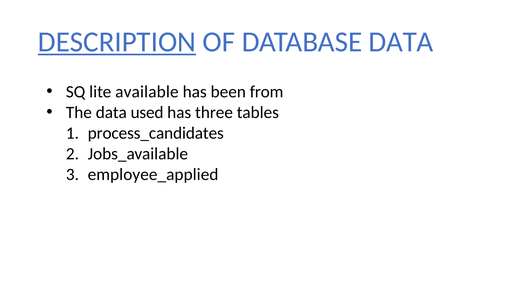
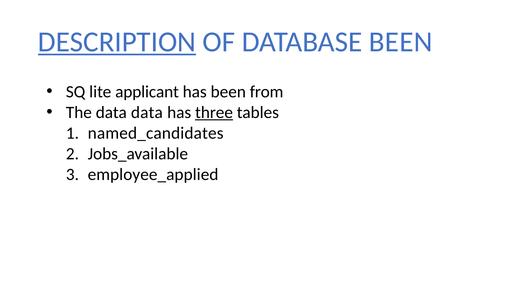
DATABASE DATA: DATA -> BEEN (401, 42)
available: available -> applicant (147, 92)
data used: used -> data (147, 112)
three underline: none -> present (214, 112)
process_candidates: process_candidates -> named_candidates (156, 133)
